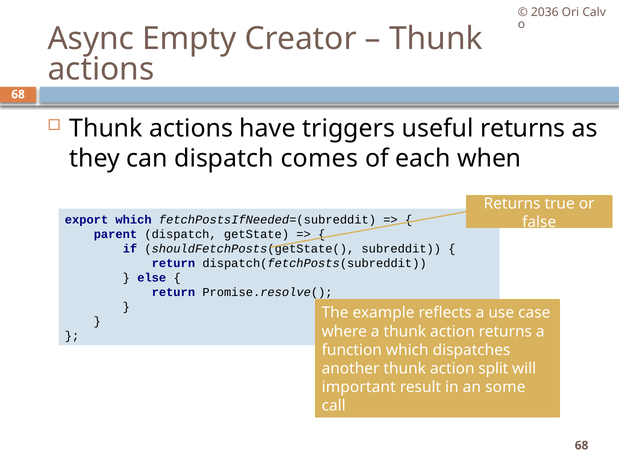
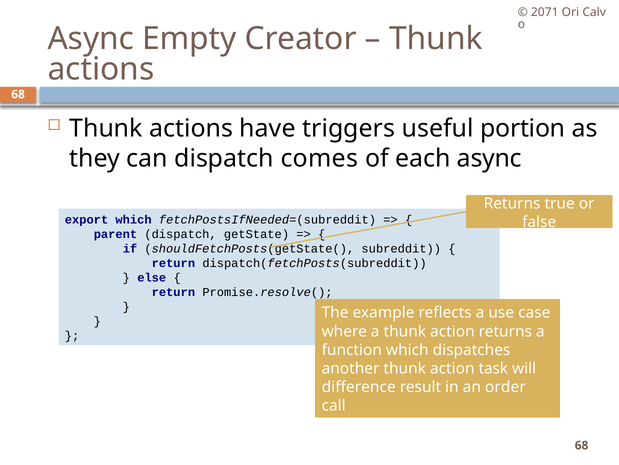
2036: 2036 -> 2071 (545, 12)
useful returns: returns -> portion (523, 128)
each when: when -> async (489, 158)
split: split -> task (493, 368)
important: important -> difference (359, 387)
some: some -> order (505, 387)
